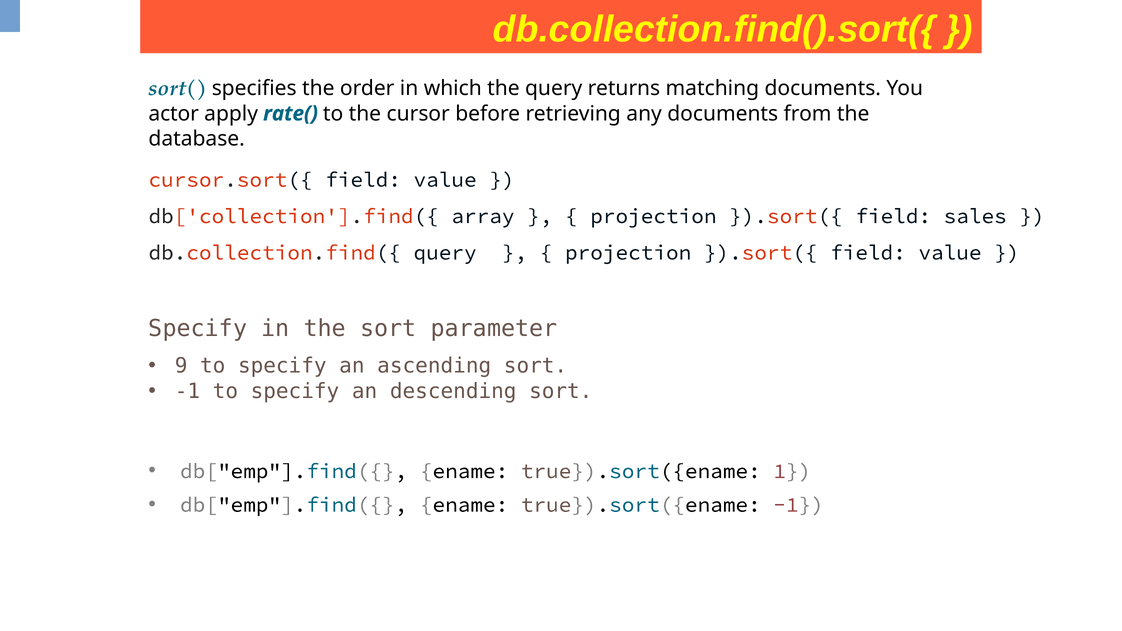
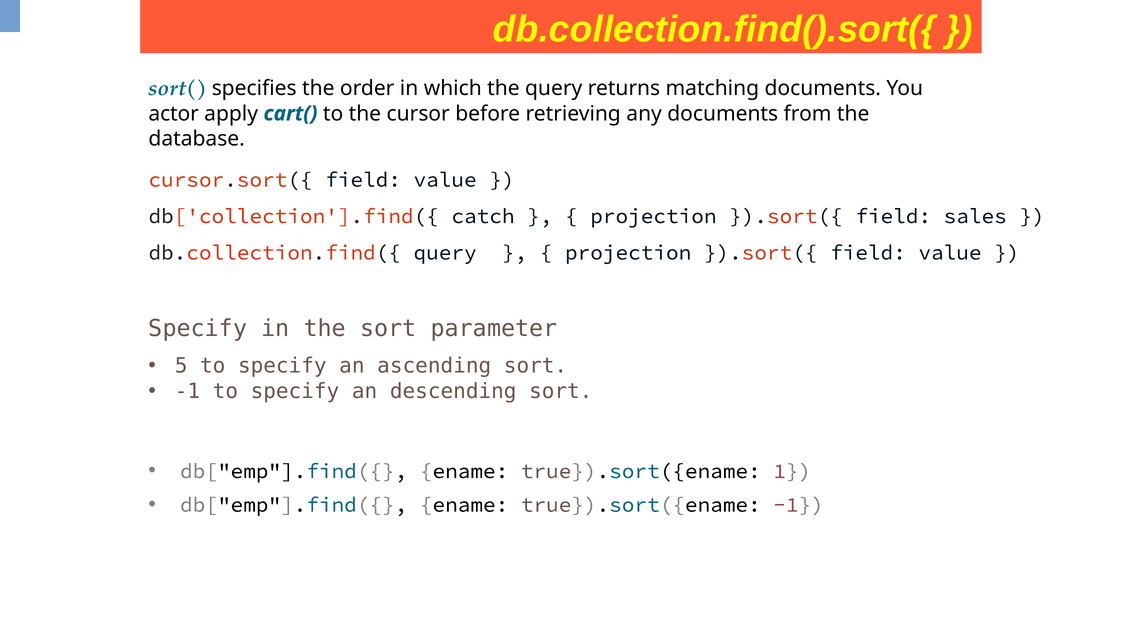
rate(: rate( -> cart( (290, 114)
array: array -> catch (483, 216)
9: 9 -> 5 (181, 366)
